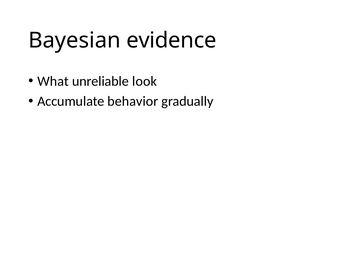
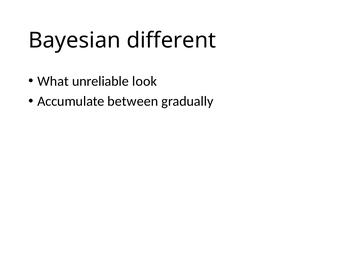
evidence: evidence -> different (171, 40)
behavior: behavior -> between (133, 101)
